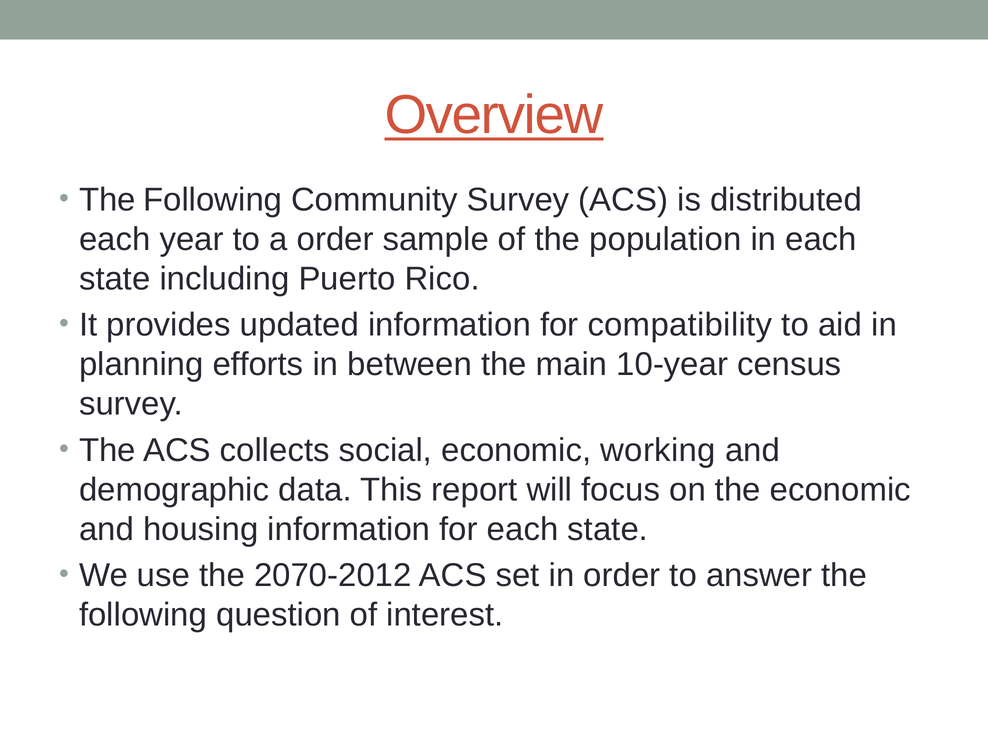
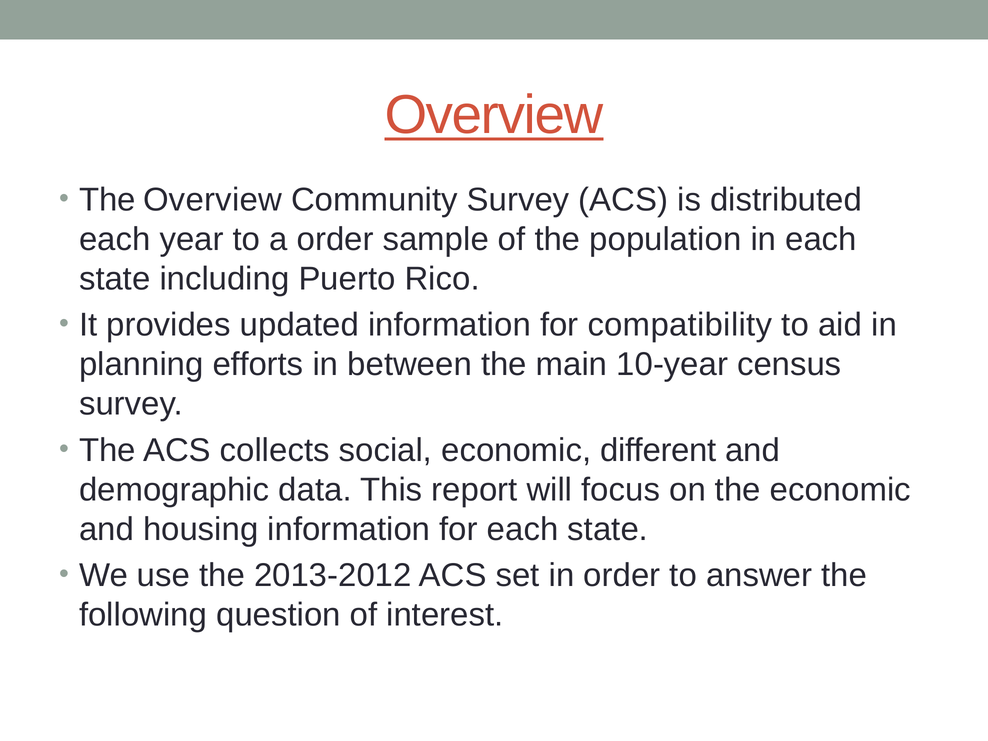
Following: Following -> Overview (213, 200)
working: working -> different (658, 450)
2070-2012: 2070-2012 -> 2013-2012 (333, 575)
